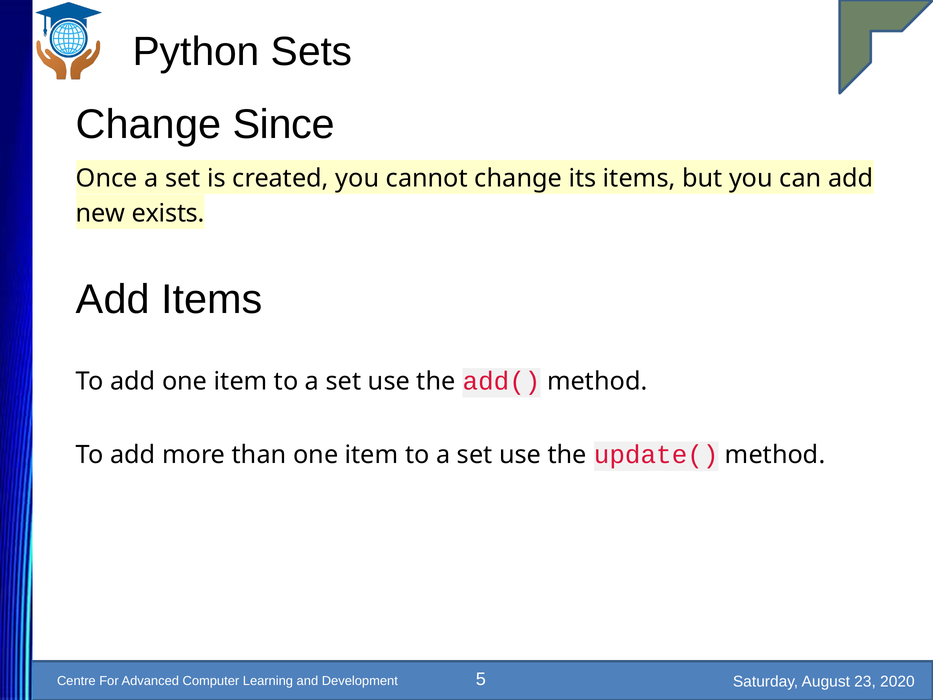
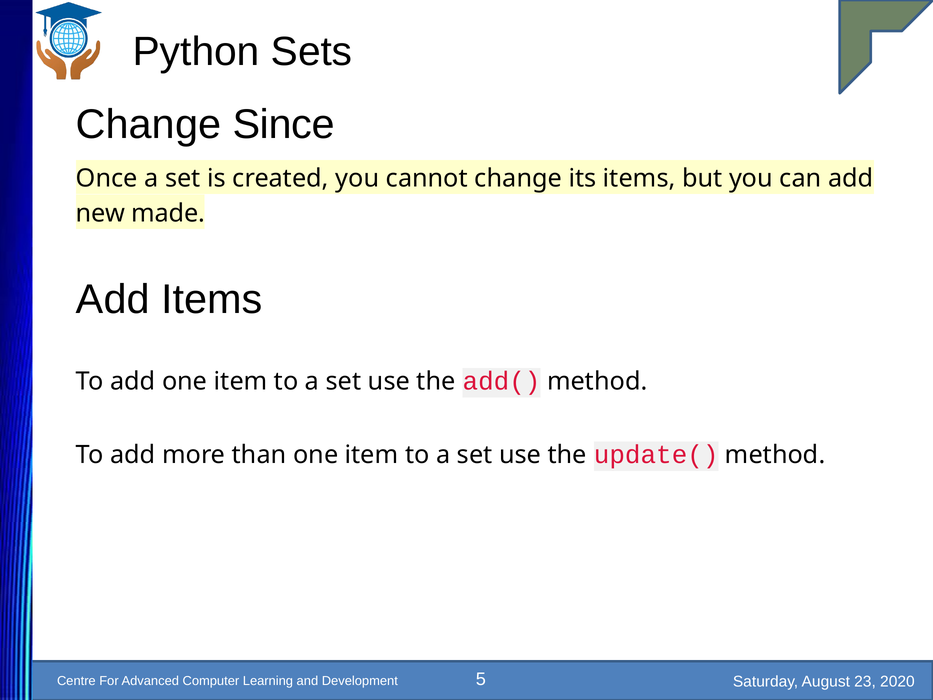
exists: exists -> made (168, 213)
